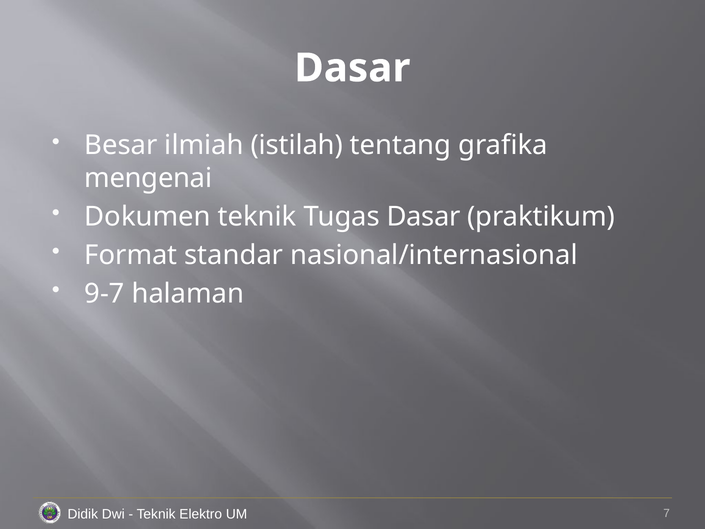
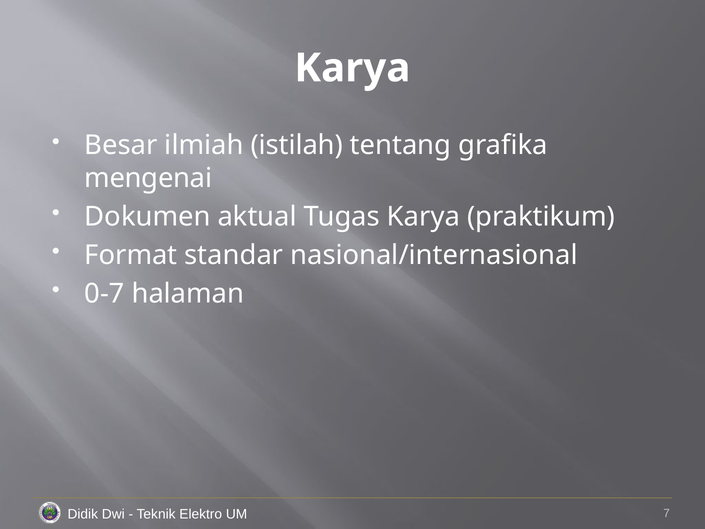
Dasar: Dasar -> Karya (352, 68)
Dokumen teknik: teknik -> aktual (257, 217)
Tugas Dasar: Dasar -> Karya (423, 217)
9-7: 9-7 -> 0-7 (105, 293)
